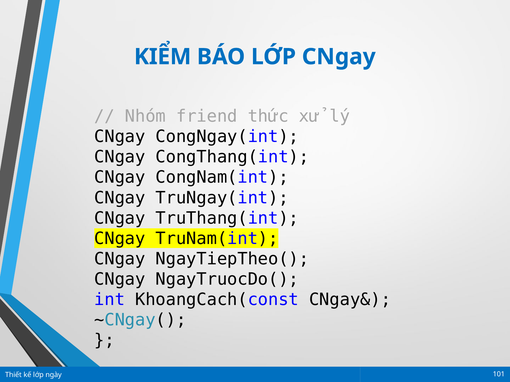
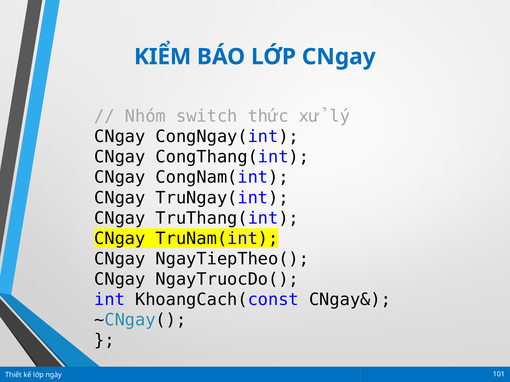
friend: friend -> switch (207, 116)
